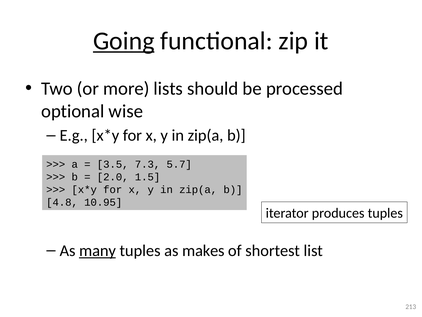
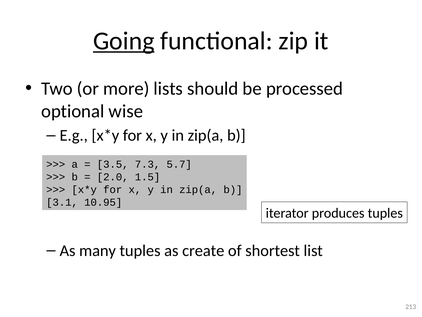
4.8: 4.8 -> 3.1 (62, 202)
many underline: present -> none (98, 250)
makes: makes -> create (203, 250)
